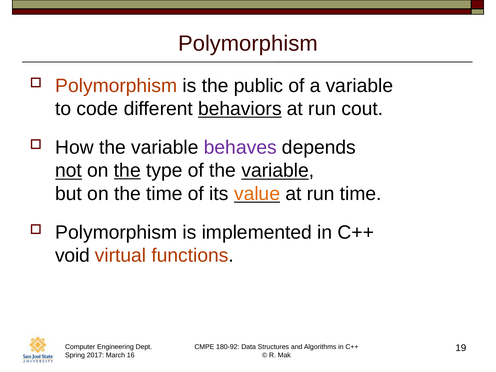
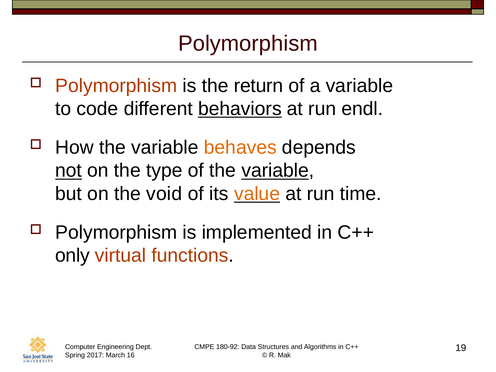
public: public -> return (259, 86)
cout: cout -> endl (362, 109)
behaves colour: purple -> orange (240, 147)
the underline: present -> none (127, 171)
the time: time -> void (164, 194)
void: void -> only (72, 256)
